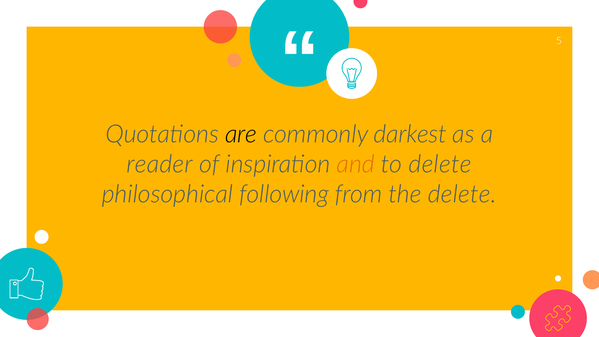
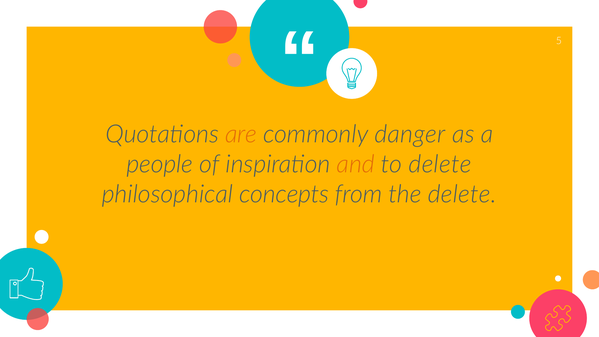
are colour: black -> orange (241, 134)
darkest: darkest -> danger (410, 134)
reader: reader -> people (160, 164)
following: following -> concepts (284, 194)
